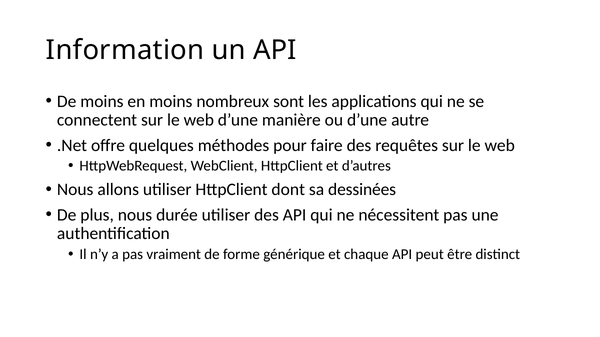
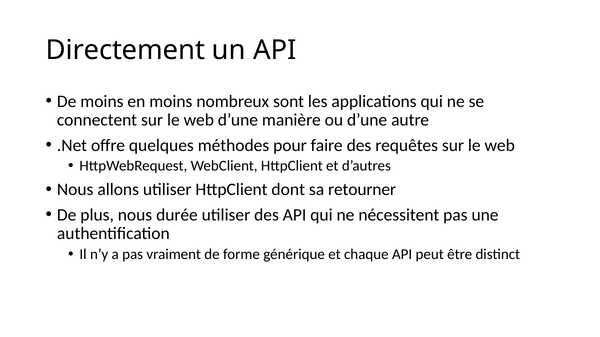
Information: Information -> Directement (125, 50)
dessinées: dessinées -> retourner (362, 190)
